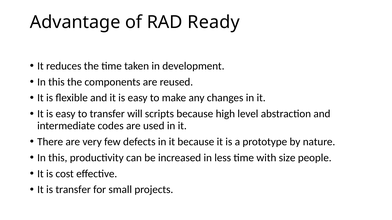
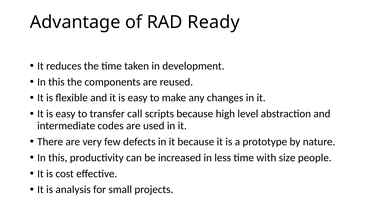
will: will -> call (135, 114)
is transfer: transfer -> analysis (73, 190)
